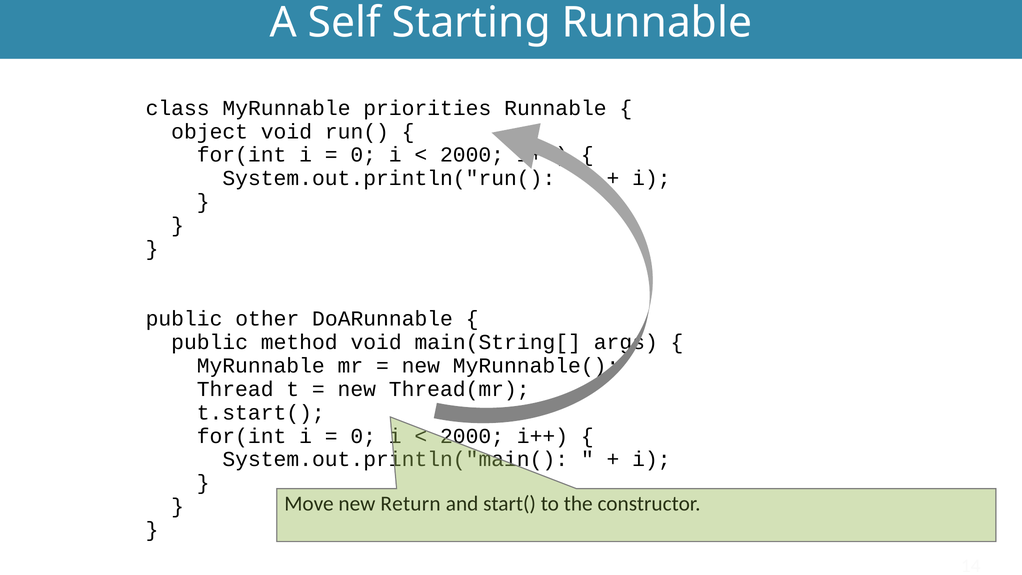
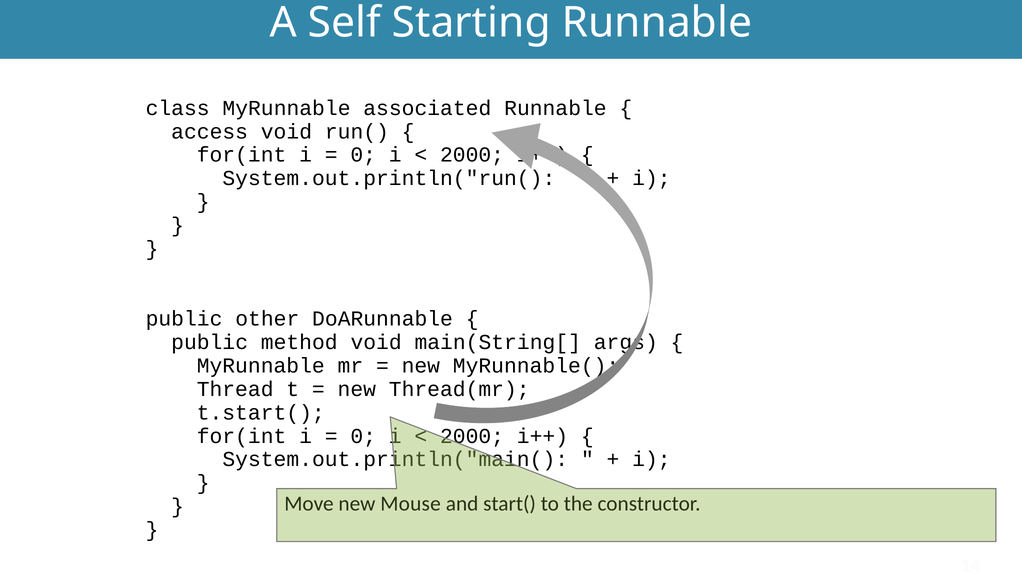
priorities: priorities -> associated (427, 108)
object: object -> access (210, 132)
Return: Return -> Mouse (411, 503)
